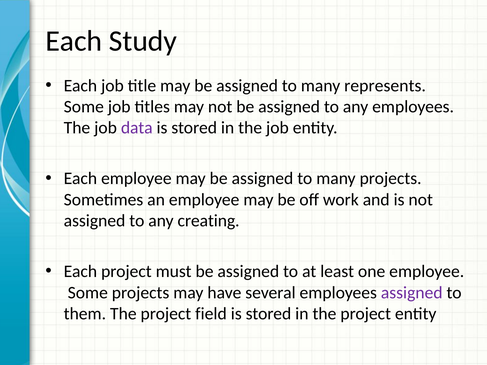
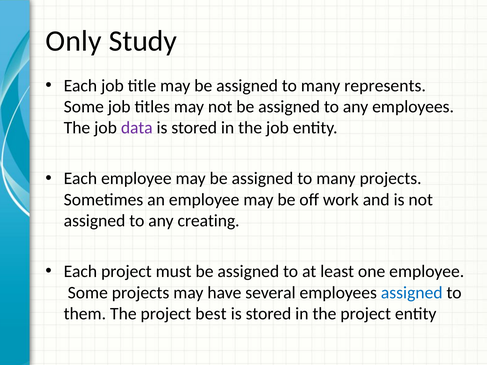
Each: Each -> Only (74, 41)
assigned colour: purple -> blue (412, 293)
field: field -> best (211, 314)
